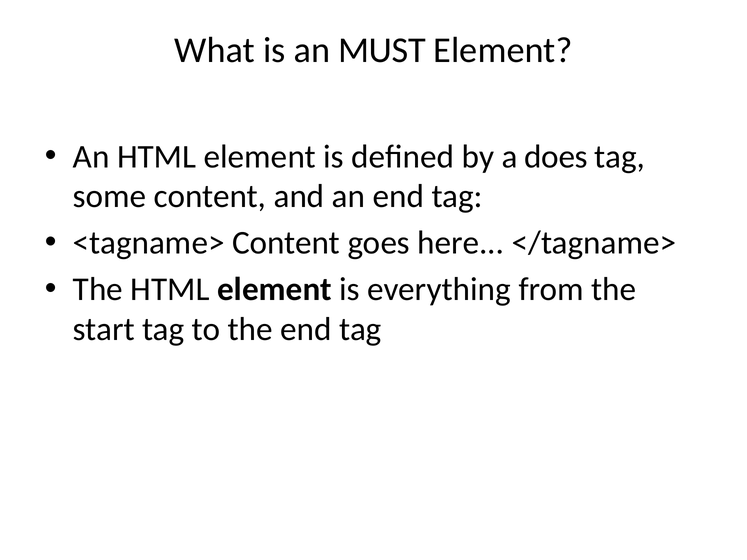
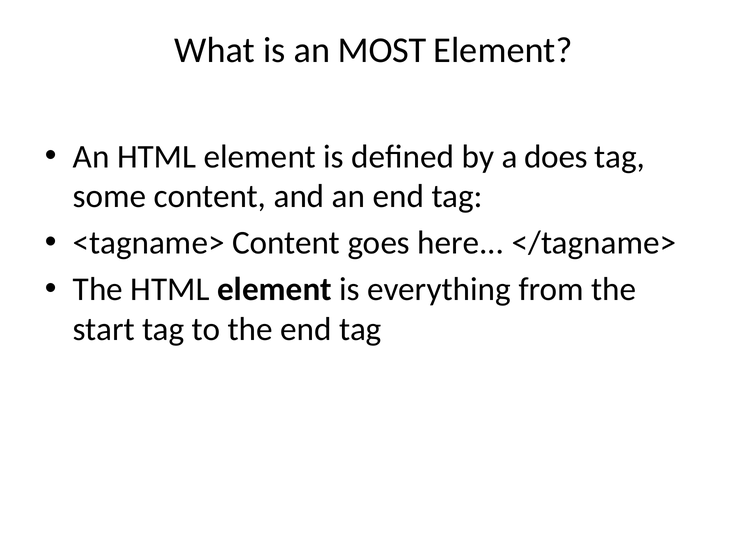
MUST: MUST -> MOST (382, 50)
